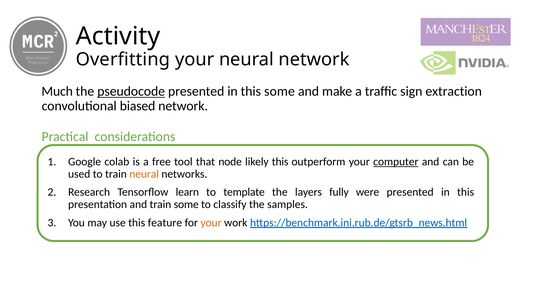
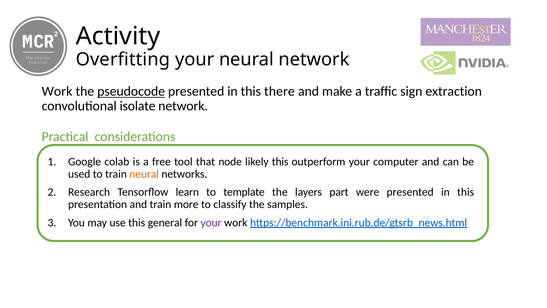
Much: Much -> Work (57, 91)
this some: some -> there (279, 91)
biased: biased -> isolate (138, 106)
computer underline: present -> none (396, 161)
fully: fully -> part (339, 192)
train some: some -> more (186, 204)
feature: feature -> general (165, 222)
your colour: orange -> purple (211, 222)
